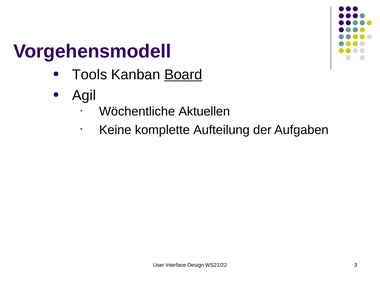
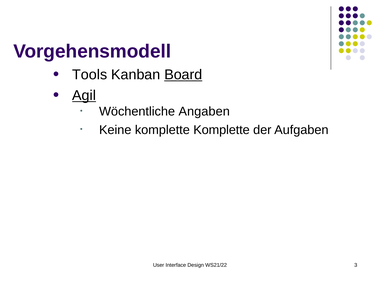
Agil underline: none -> present (84, 95)
Aktuellen: Aktuellen -> Angaben (204, 112)
komplette Aufteilung: Aufteilung -> Komplette (222, 130)
